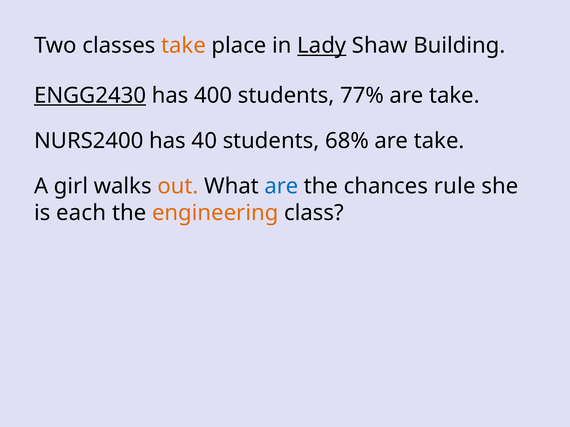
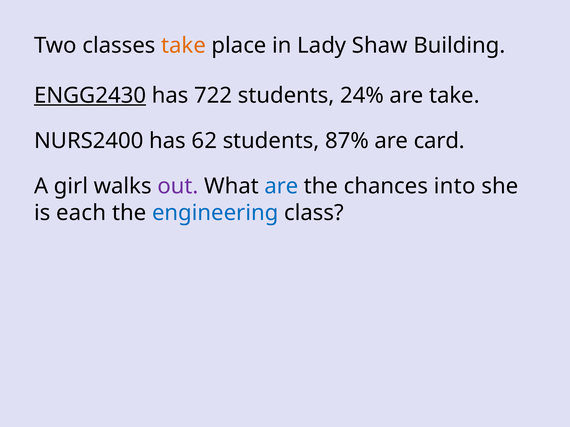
Lady underline: present -> none (322, 46)
400: 400 -> 722 (213, 96)
77%: 77% -> 24% (362, 96)
40: 40 -> 62 (204, 141)
68%: 68% -> 87% (347, 141)
take: take -> card (439, 141)
out colour: orange -> purple (178, 186)
rule: rule -> into (455, 186)
engineering colour: orange -> blue (215, 213)
